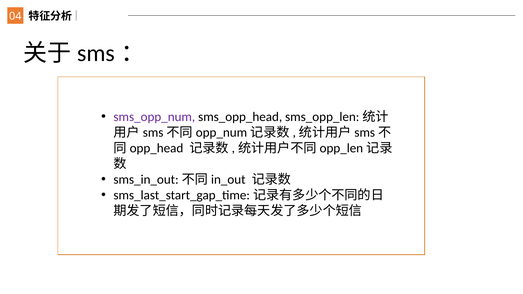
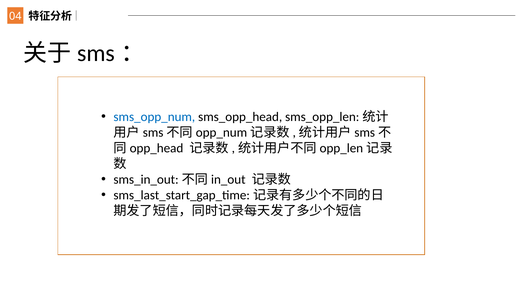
sms_opp_num colour: purple -> blue (154, 117)
